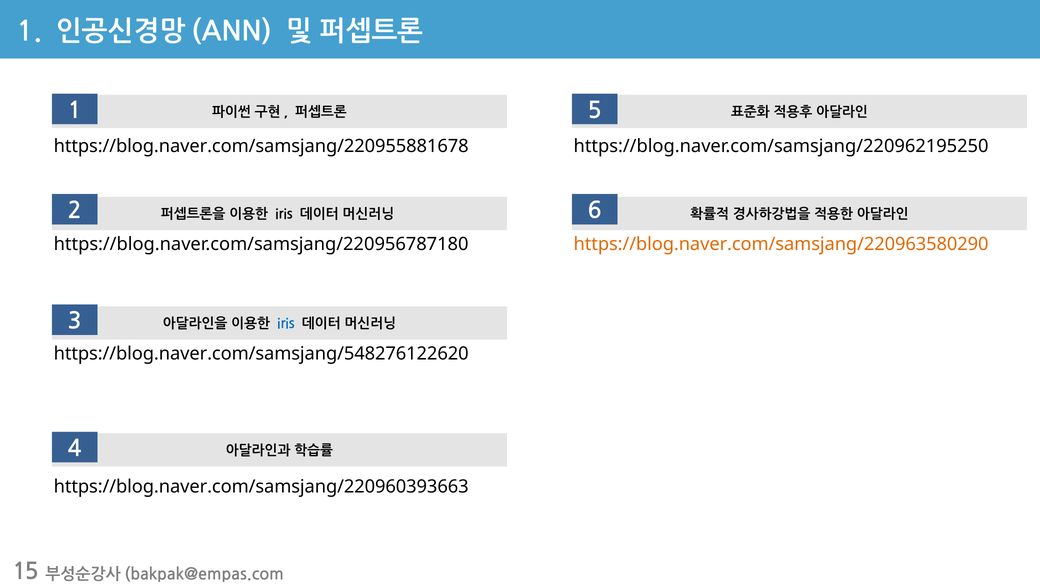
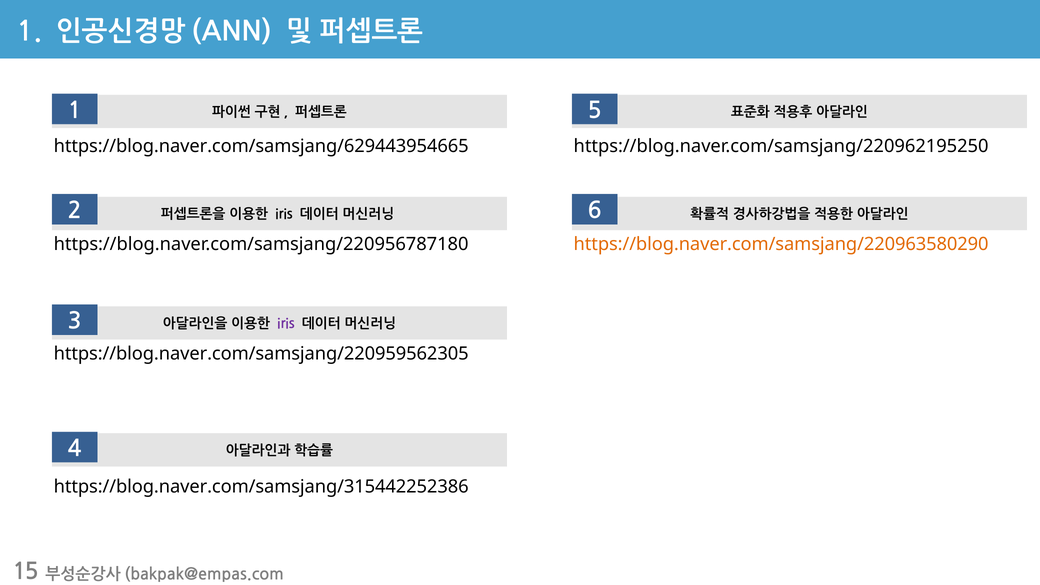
https://blog.naver.com/samsjang/220955881678: https://blog.naver.com/samsjang/220955881678 -> https://blog.naver.com/samsjang/629443954665 (261, 146)
iris colour: blue -> purple (286, 324)
https://blog.naver.com/samsjang/548276122620: https://blog.naver.com/samsjang/548276122620 -> https://blog.naver.com/samsjang/220959562305 (261, 354)
https://blog.naver.com/samsjang/220960393663: https://blog.naver.com/samsjang/220960393663 -> https://blog.naver.com/samsjang/315442252386 (261, 486)
